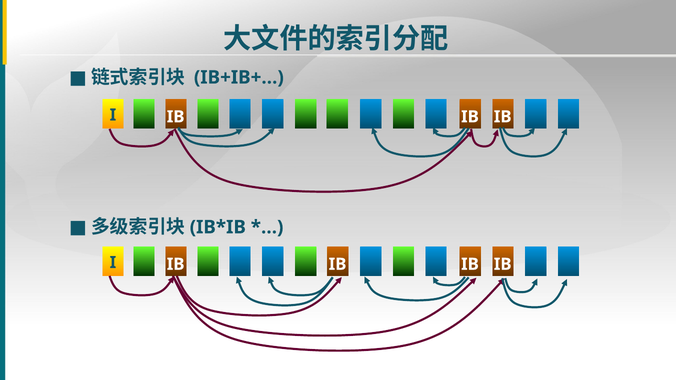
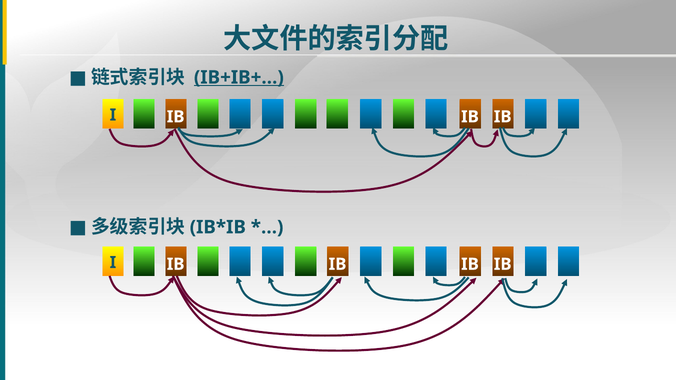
IB+IB+… underline: none -> present (239, 77)
